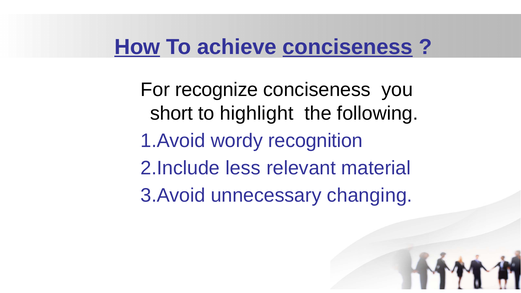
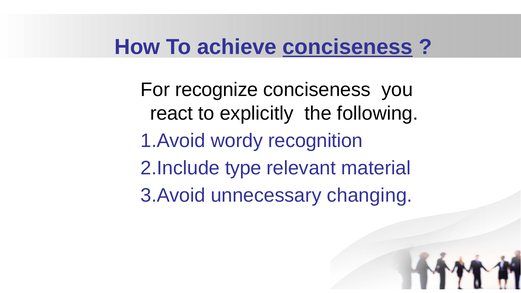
How underline: present -> none (137, 47)
short: short -> react (172, 113)
highlight: highlight -> explicitly (257, 113)
less: less -> type (243, 168)
